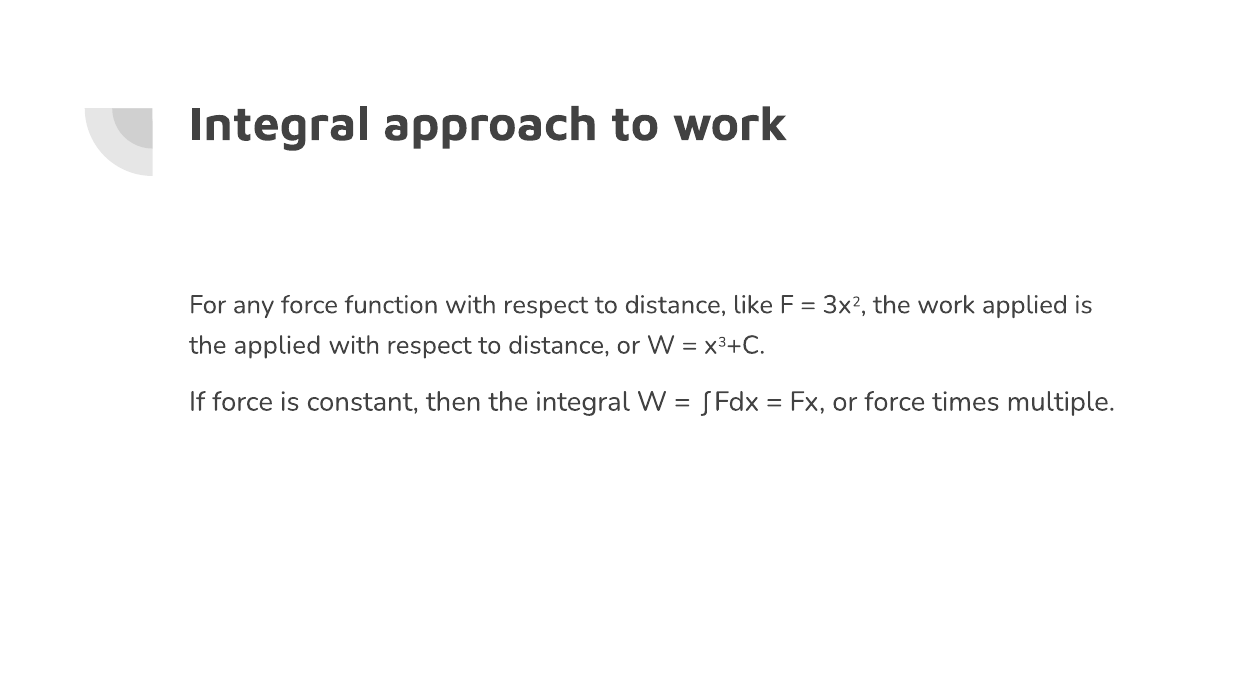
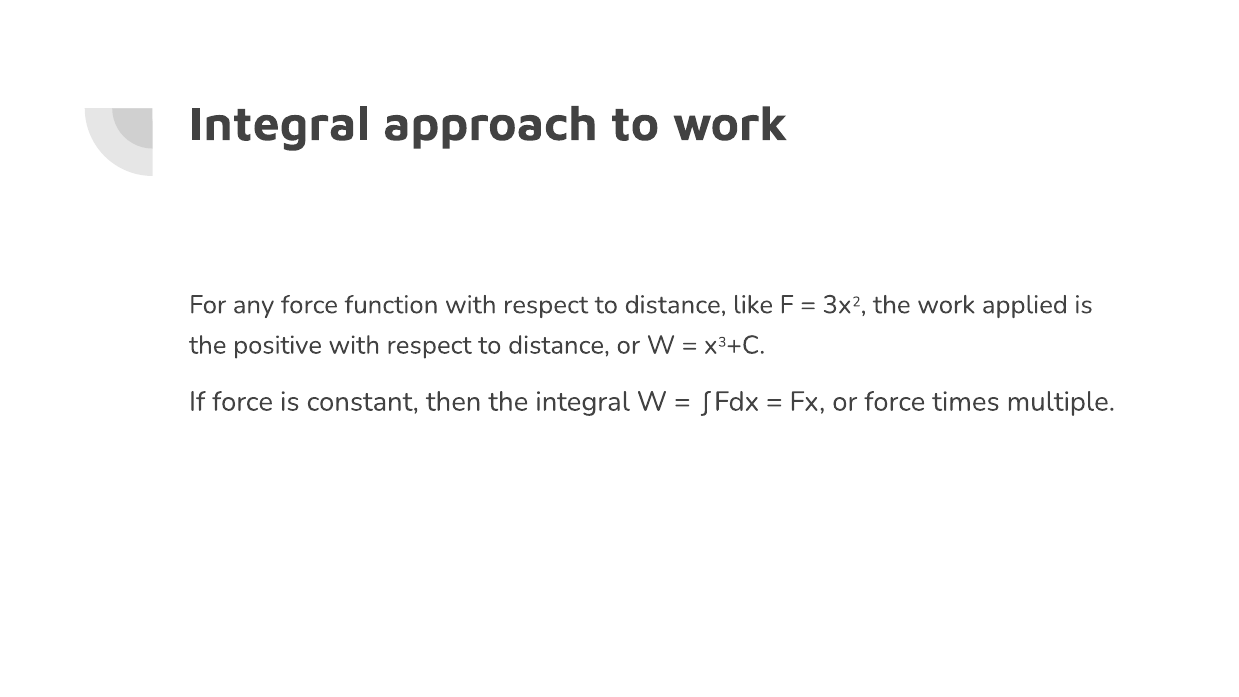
the applied: applied -> positive (278, 345)
